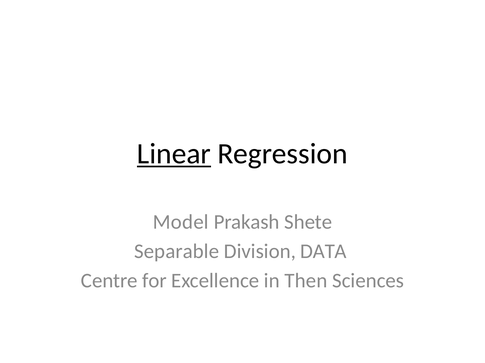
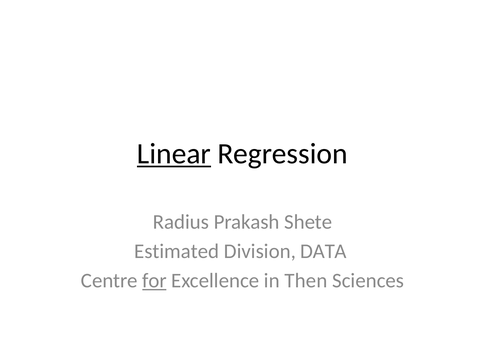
Model: Model -> Radius (181, 223)
Separable: Separable -> Estimated (177, 252)
for underline: none -> present (154, 281)
